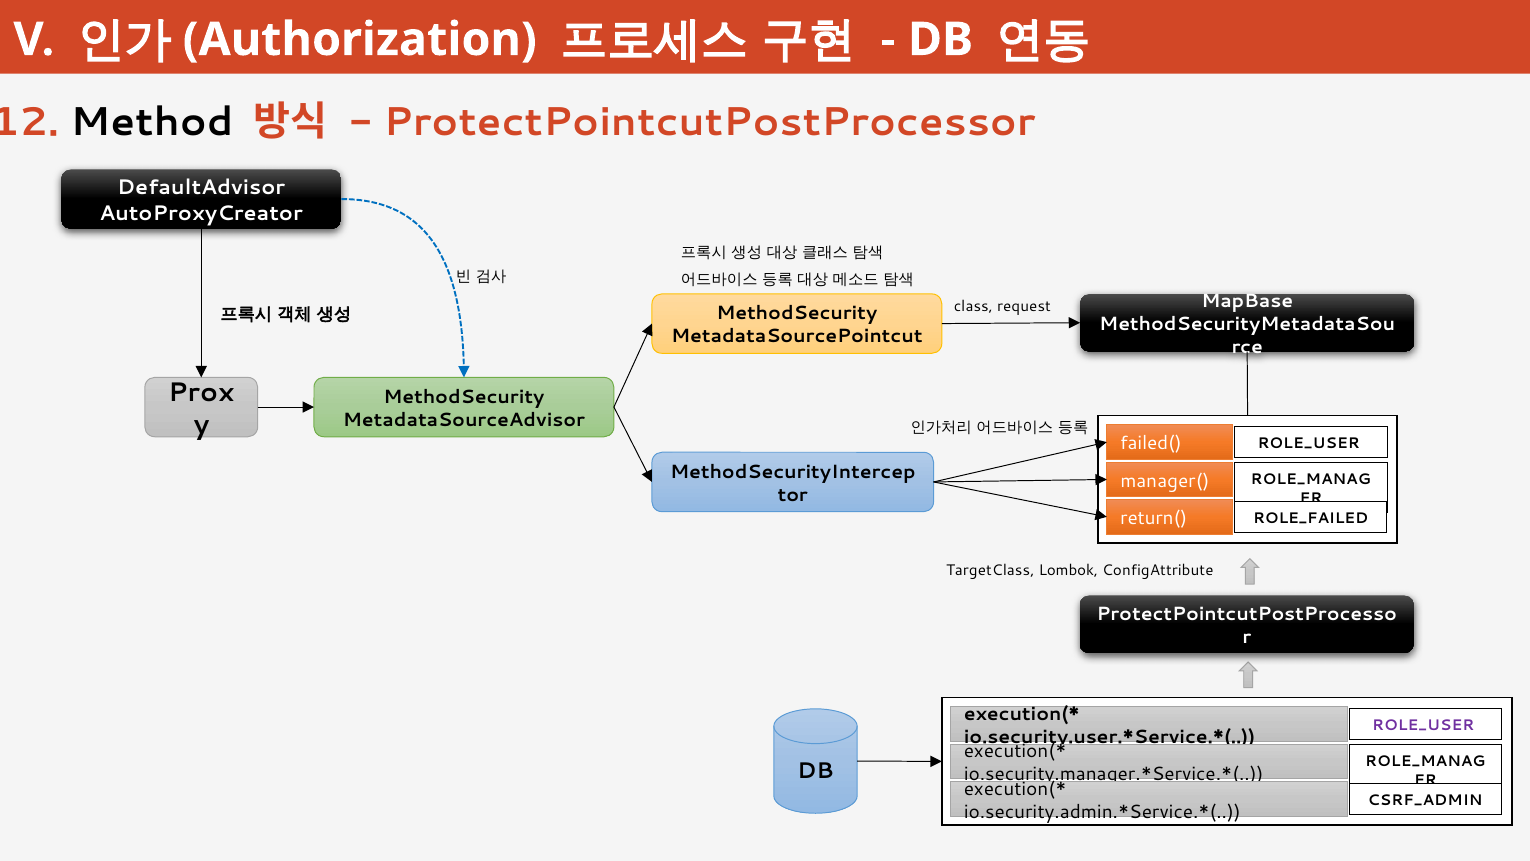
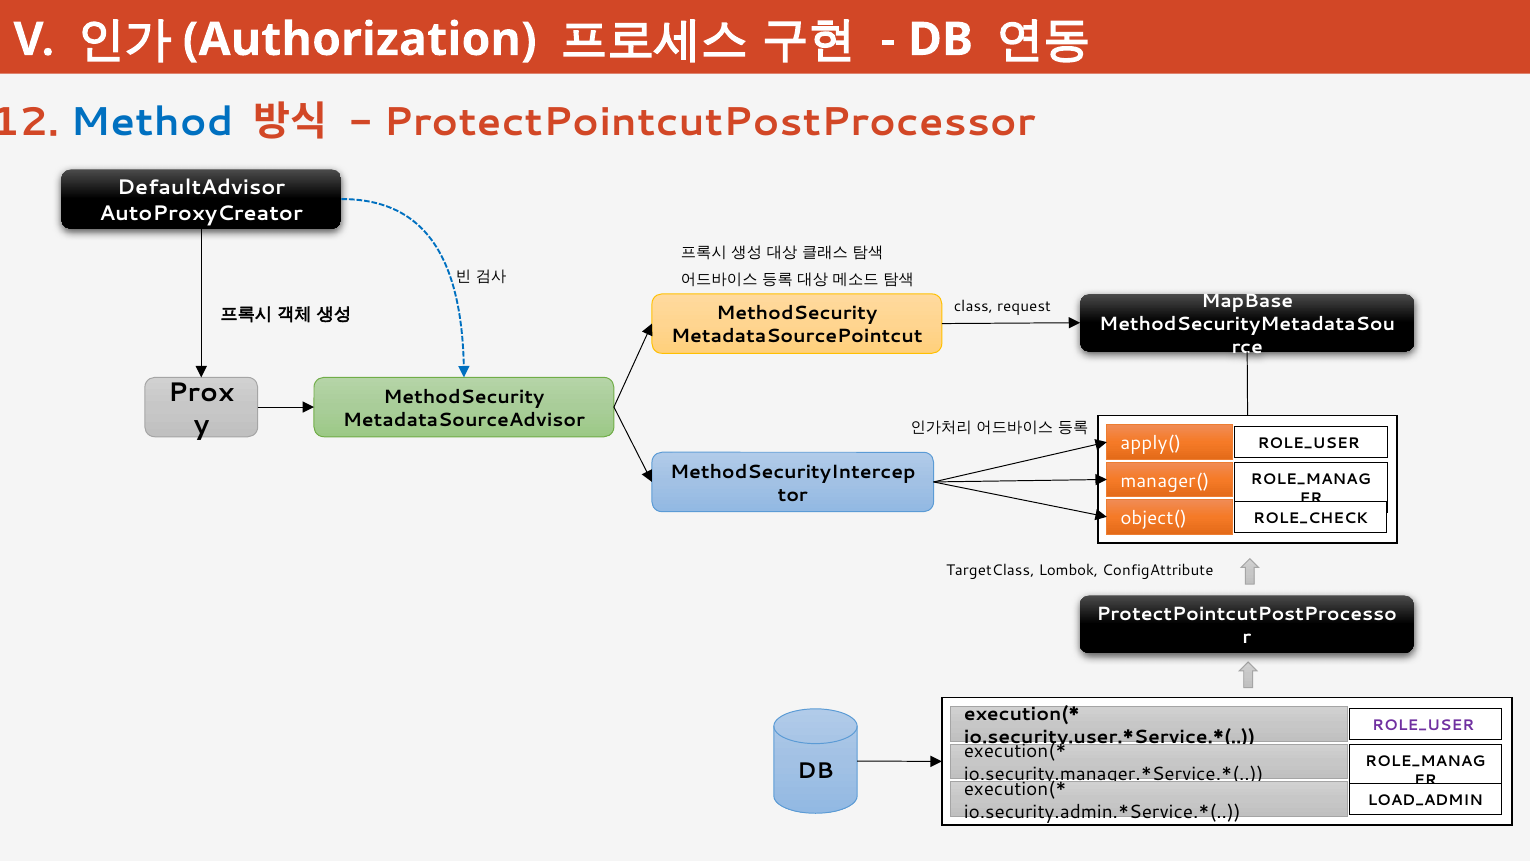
Method colour: black -> blue (152, 122)
failed(: failed( -> apply( (1151, 443)
return(: return( -> object( (1154, 518)
ROLE_FAILED: ROLE_FAILED -> ROLE_CHECK (1311, 518)
CSRF_ADMIN: CSRF_ADMIN -> LOAD_ADMIN (1425, 800)
